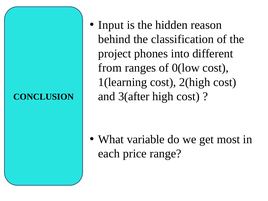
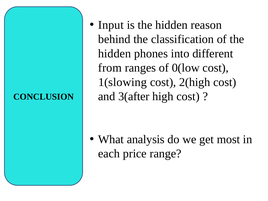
project: project -> hidden (115, 54)
1(learning: 1(learning -> 1(slowing (123, 82)
variable: variable -> analysis (146, 139)
